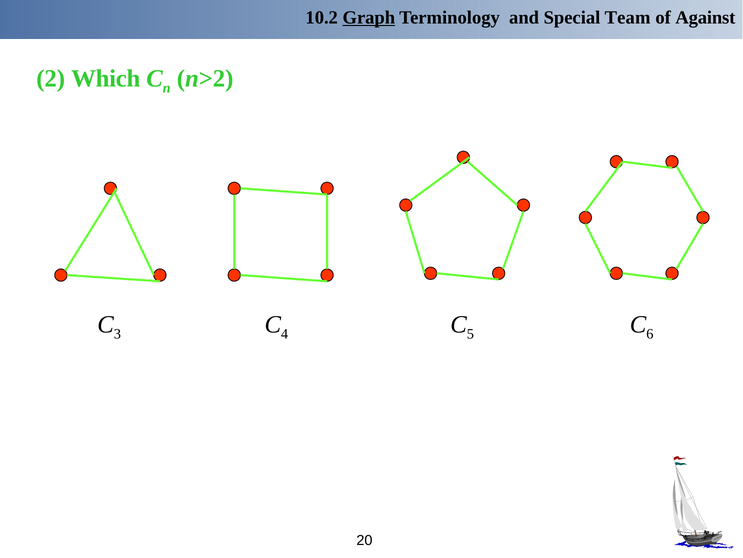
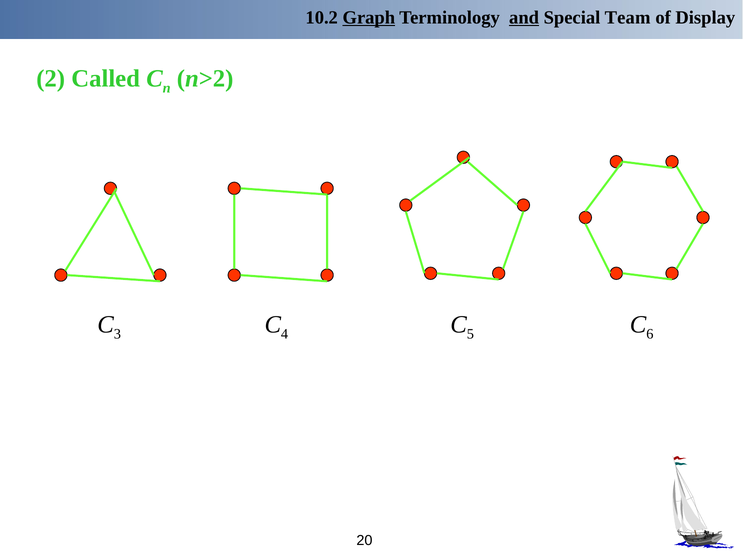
and underline: none -> present (524, 17)
Against: Against -> Display (705, 17)
Which: Which -> Called (106, 78)
